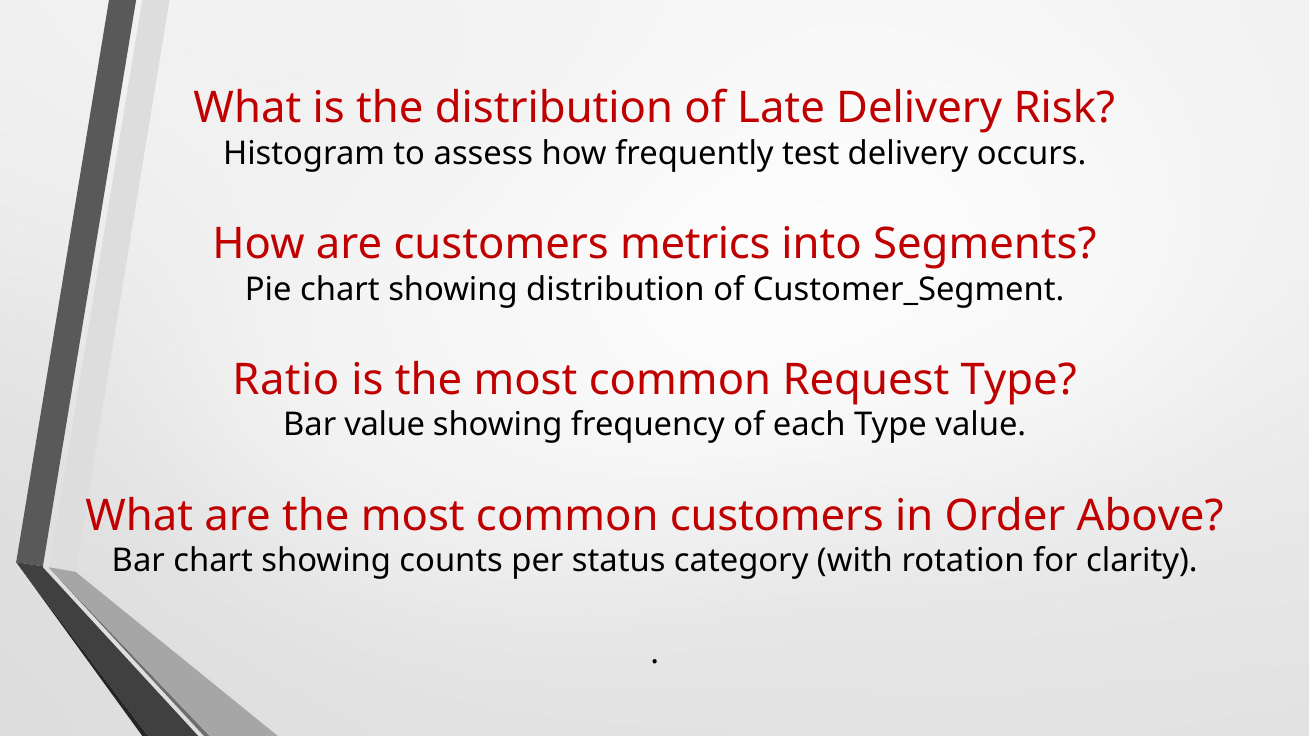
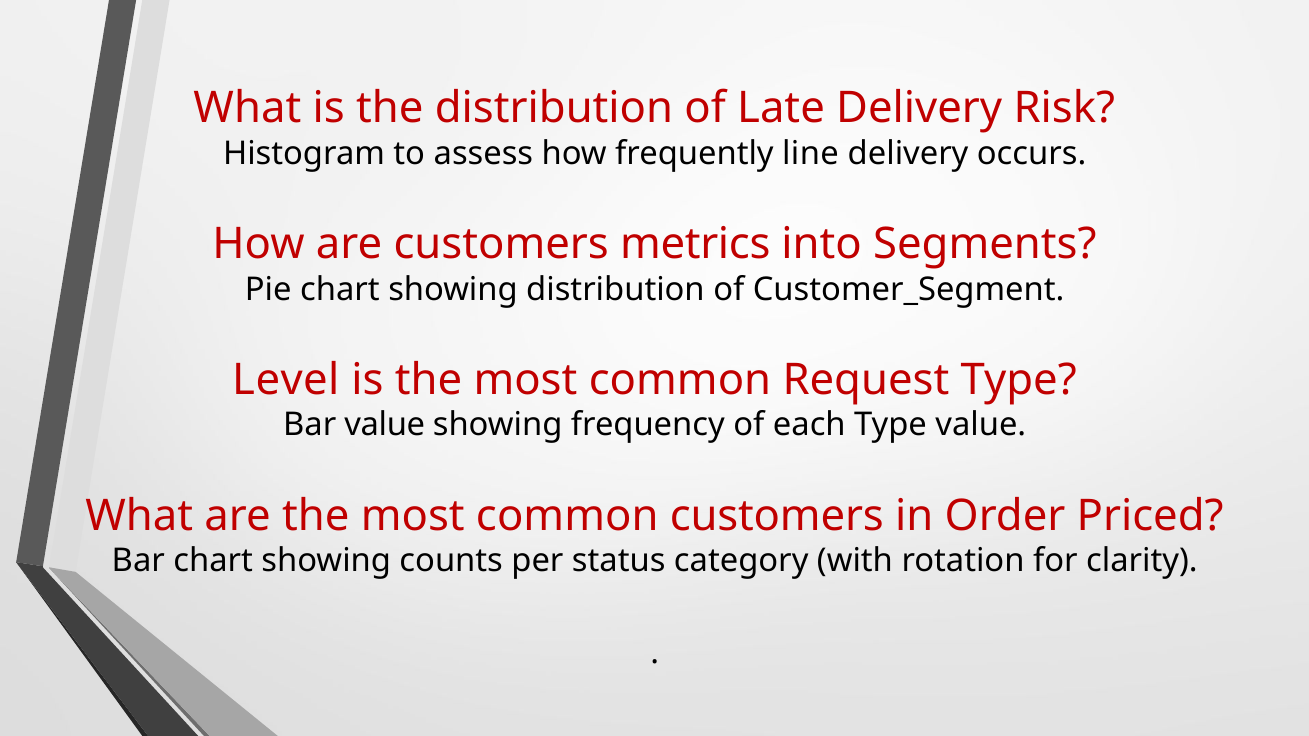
test: test -> line (811, 153)
Ratio: Ratio -> Level (286, 380)
Above: Above -> Priced (1150, 516)
